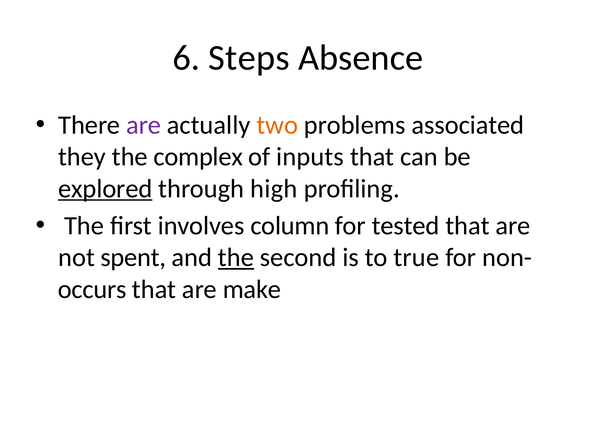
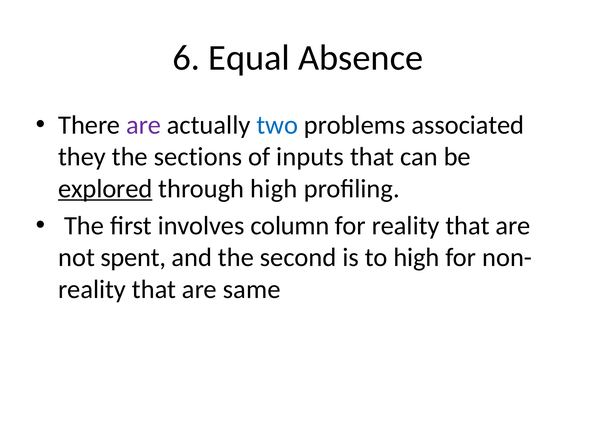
Steps: Steps -> Equal (249, 58)
two colour: orange -> blue (277, 125)
complex: complex -> sections (198, 157)
for tested: tested -> reality (406, 226)
the underline: present -> none (236, 258)
to true: true -> high (416, 258)
occurs: occurs -> reality (92, 289)
make: make -> same (252, 289)
